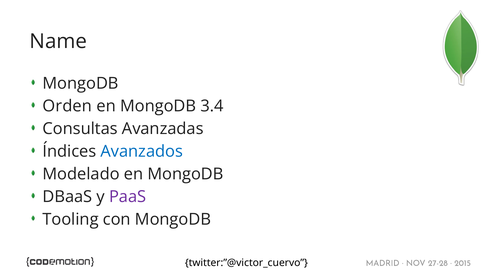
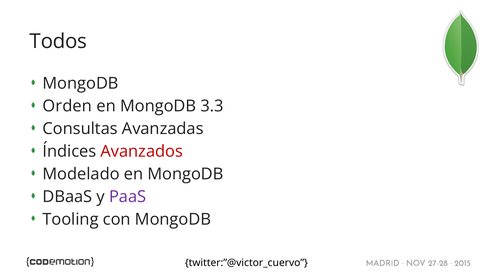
Name: Name -> Todos (58, 41)
3.4: 3.4 -> 3.3 (212, 106)
Avanzados colour: blue -> red (142, 152)
